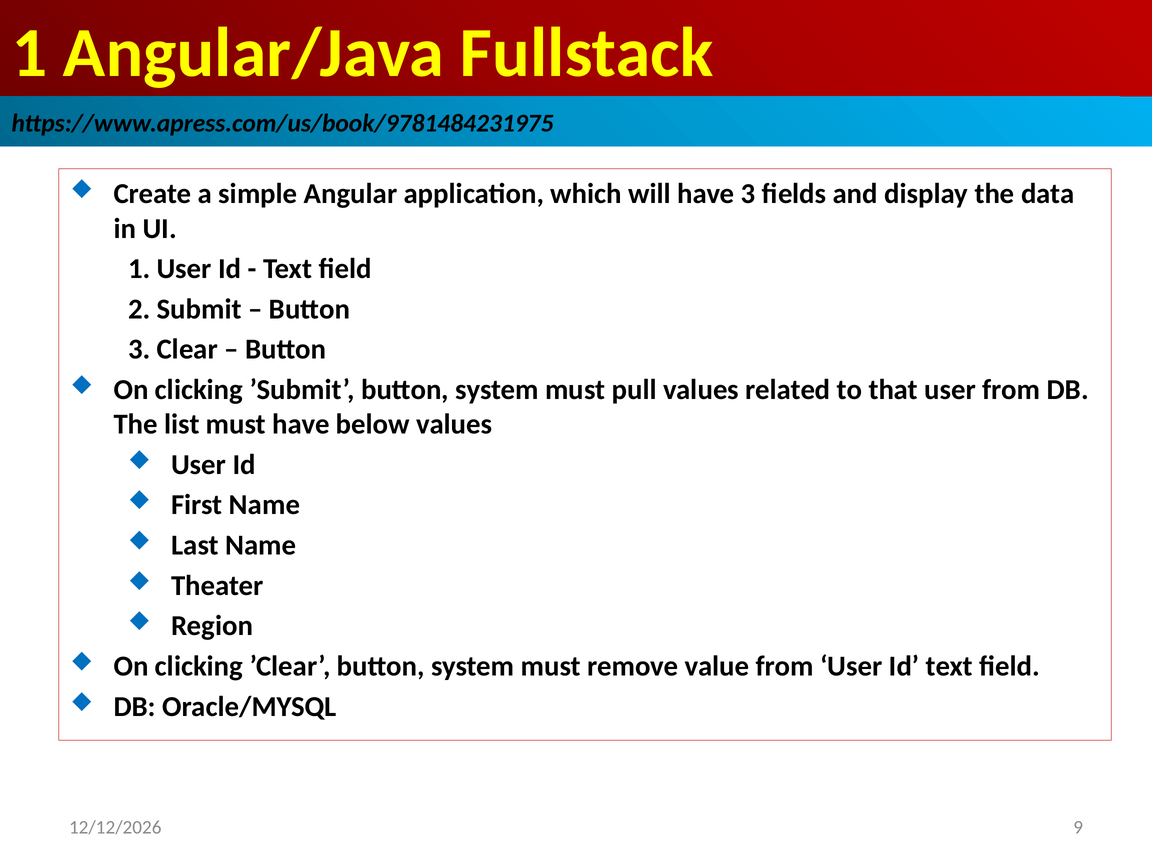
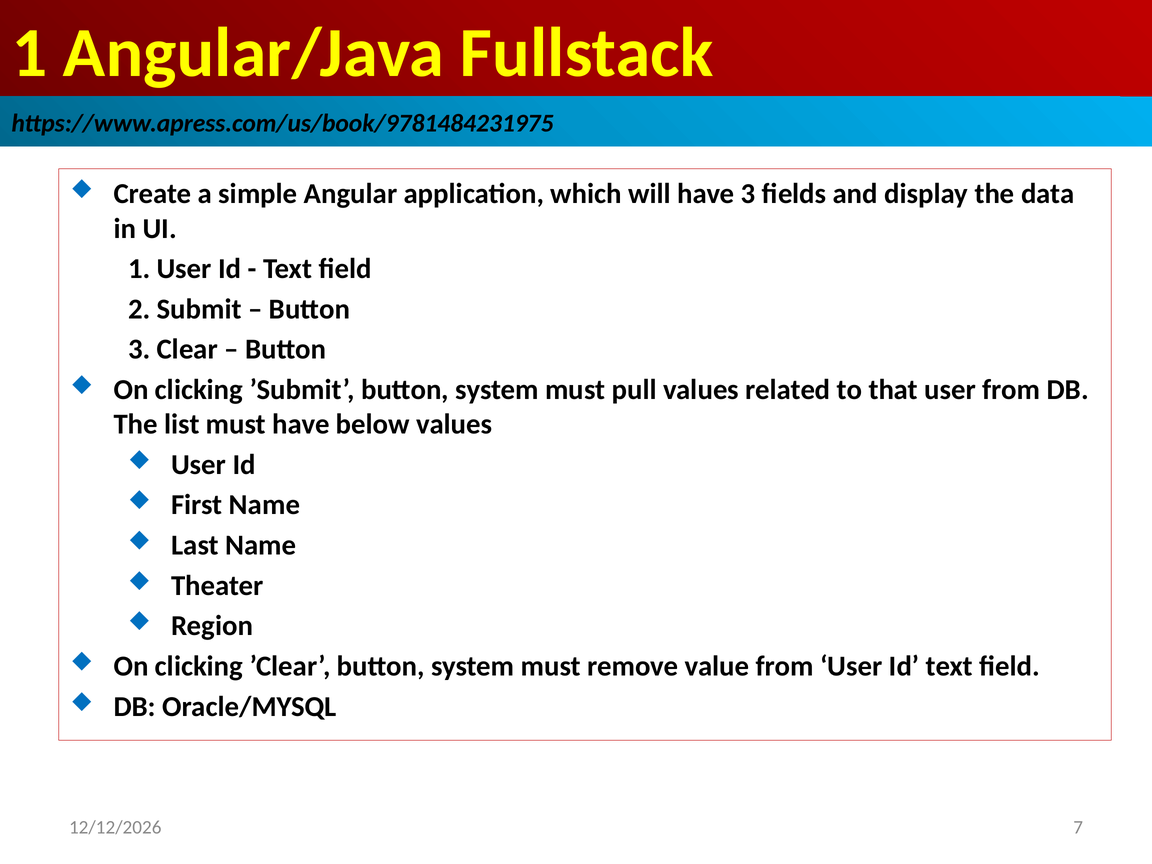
9: 9 -> 7 (1078, 827)
